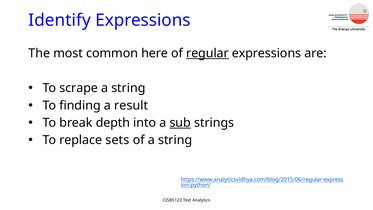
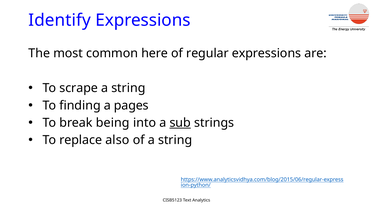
regular underline: present -> none (207, 53)
result: result -> pages (131, 105)
depth: depth -> being (113, 123)
sets: sets -> also (117, 140)
